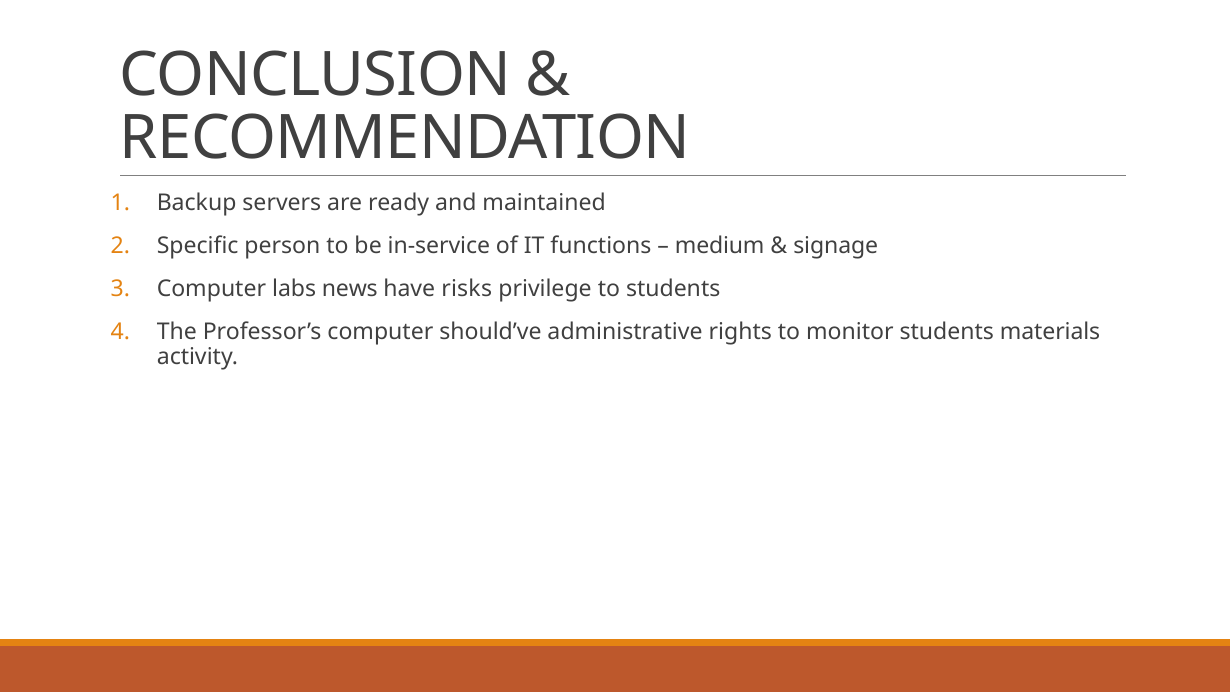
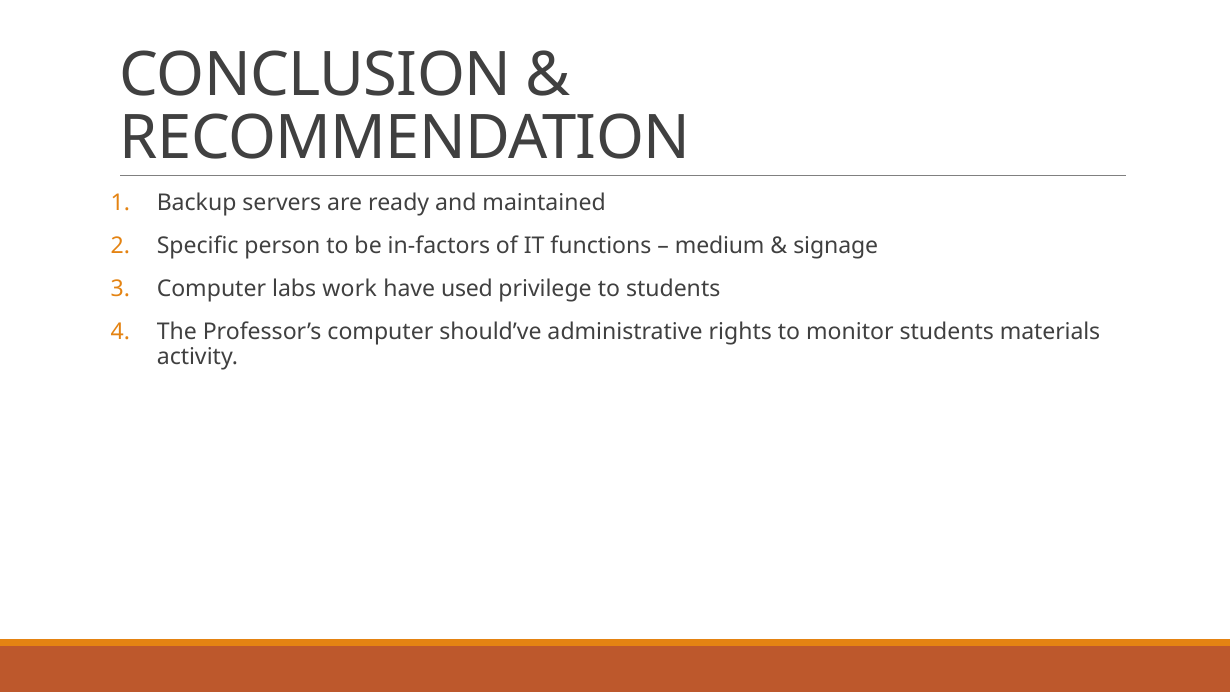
in-service: in-service -> in-factors (439, 246)
news: news -> work (350, 289)
risks: risks -> used (467, 289)
